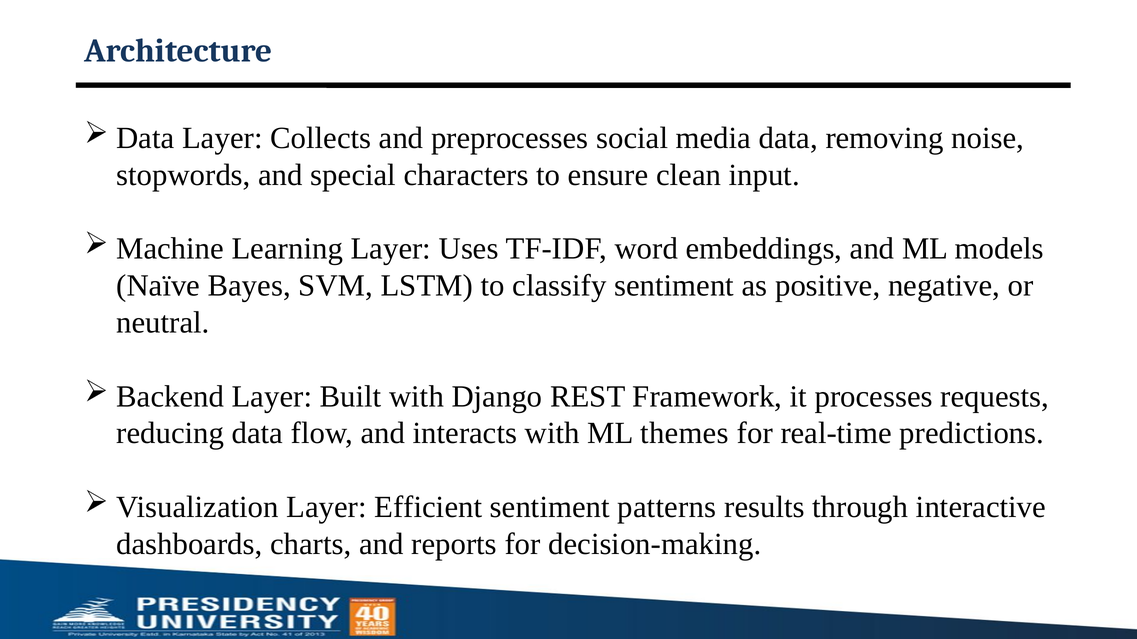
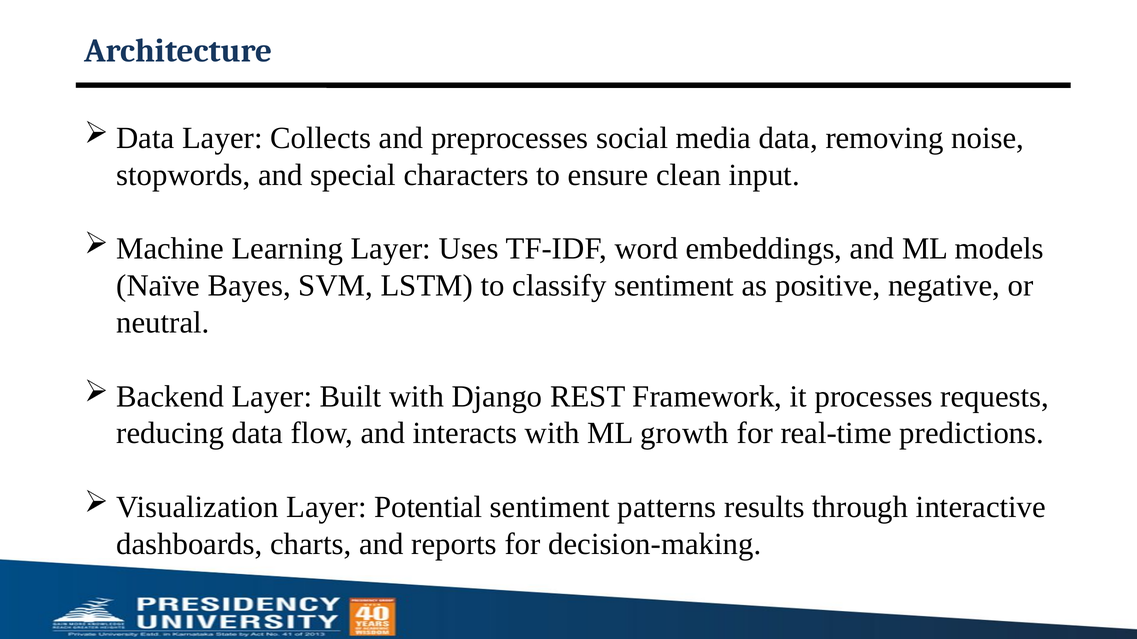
themes: themes -> growth (684, 434)
Efficient: Efficient -> Potential (428, 508)
